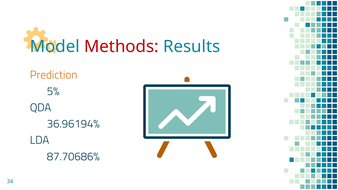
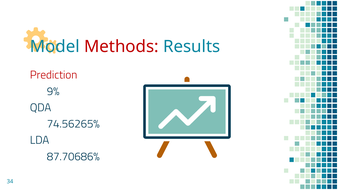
Prediction colour: orange -> red (54, 75)
5%: 5% -> 9% (53, 91)
36.96194%: 36.96194% -> 74.56265% (73, 124)
